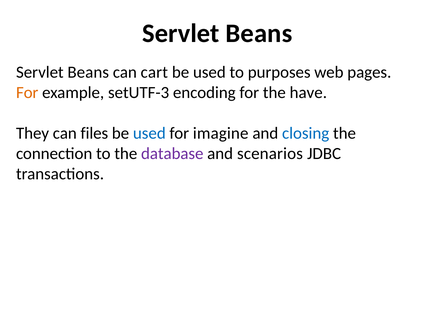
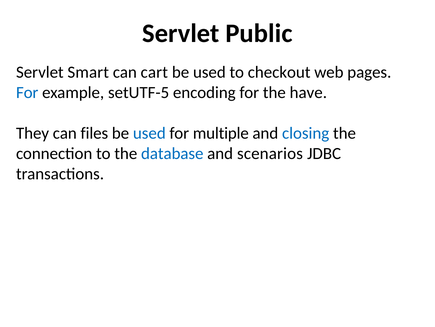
Beans: Beans -> Public (259, 33)
Beans: Beans -> Smart (88, 72)
purposes: purposes -> checkout (279, 72)
For colour: orange -> blue (27, 92)
setUTF-3: setUTF-3 -> setUTF-5 (139, 92)
imagine: imagine -> multiple (221, 133)
database colour: purple -> blue (172, 153)
